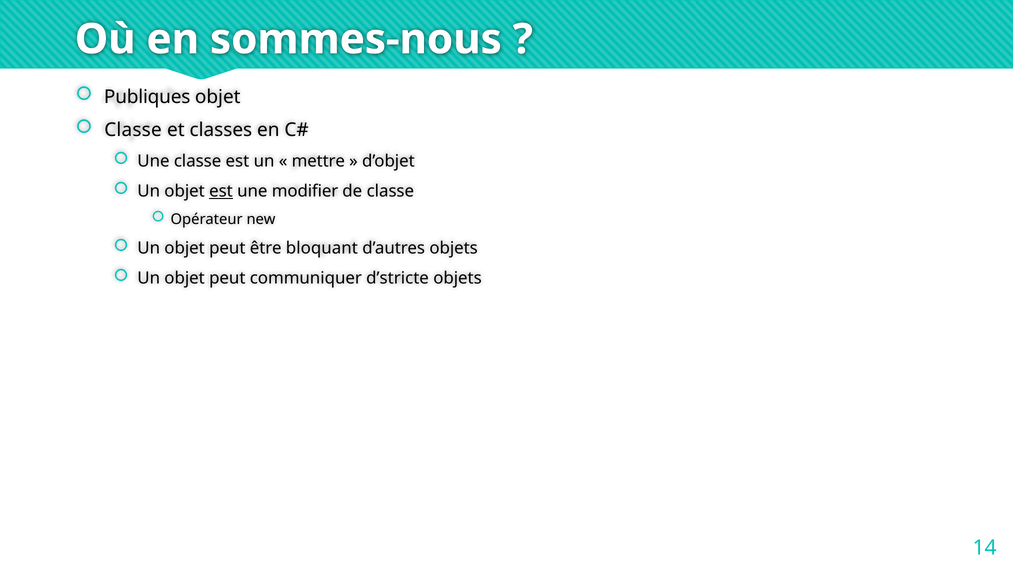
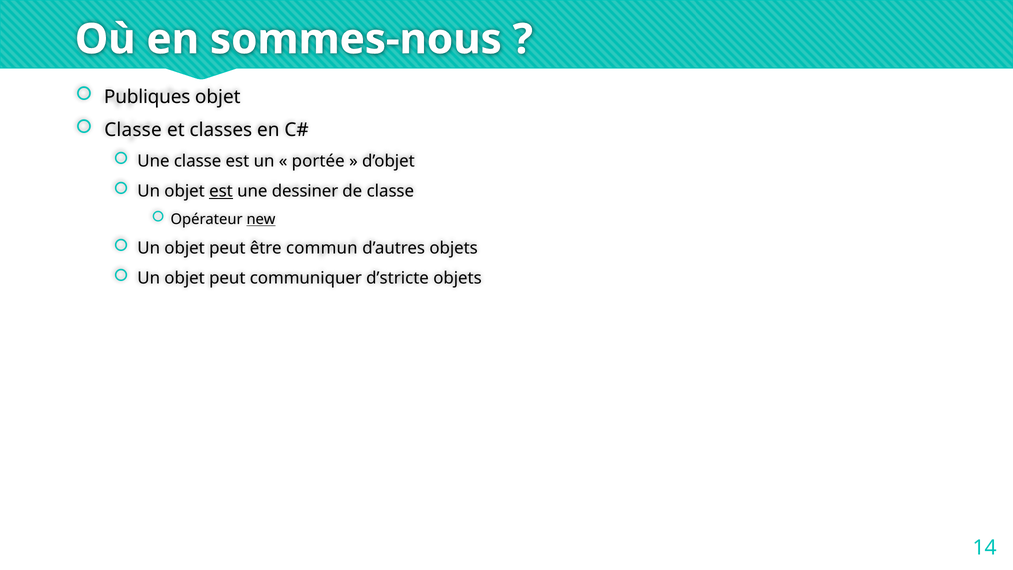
mettre: mettre -> portée (318, 161)
modifier: modifier -> dessiner (305, 191)
new underline: none -> present (261, 219)
bloquant: bloquant -> commun (322, 248)
